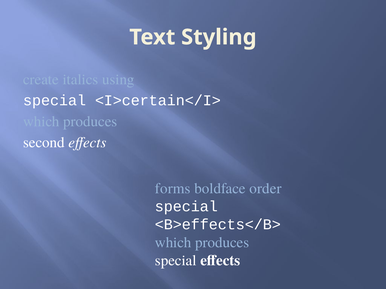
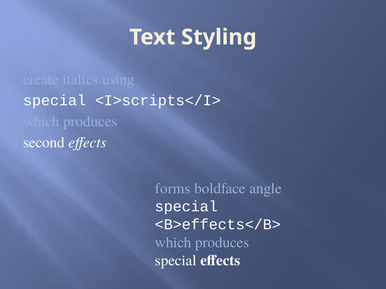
<I>certain</I>: <I>certain</I> -> <I>scripts</I> (158, 101)
order: order -> angle (266, 189)
